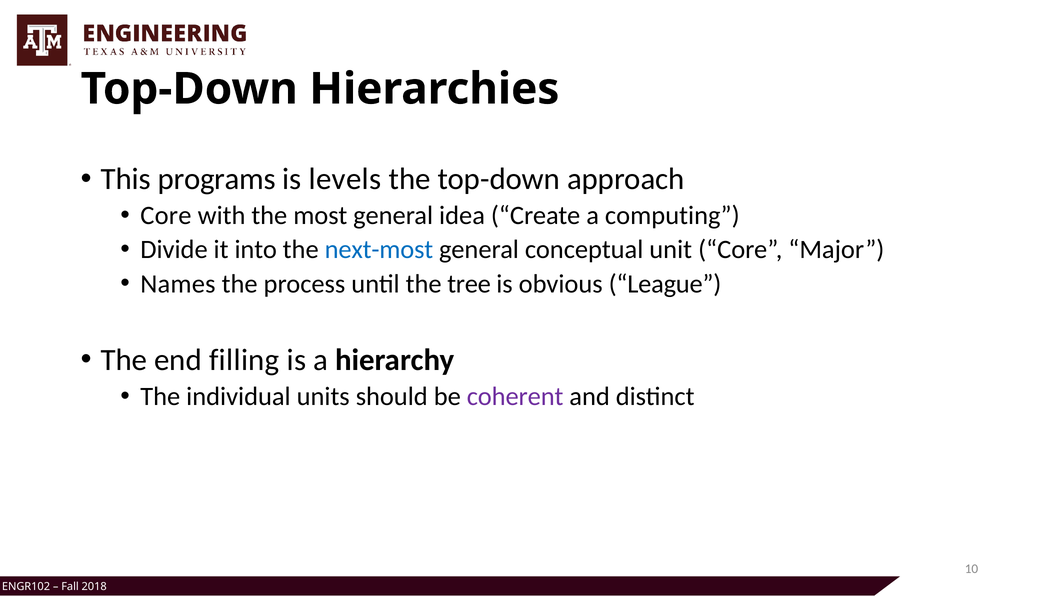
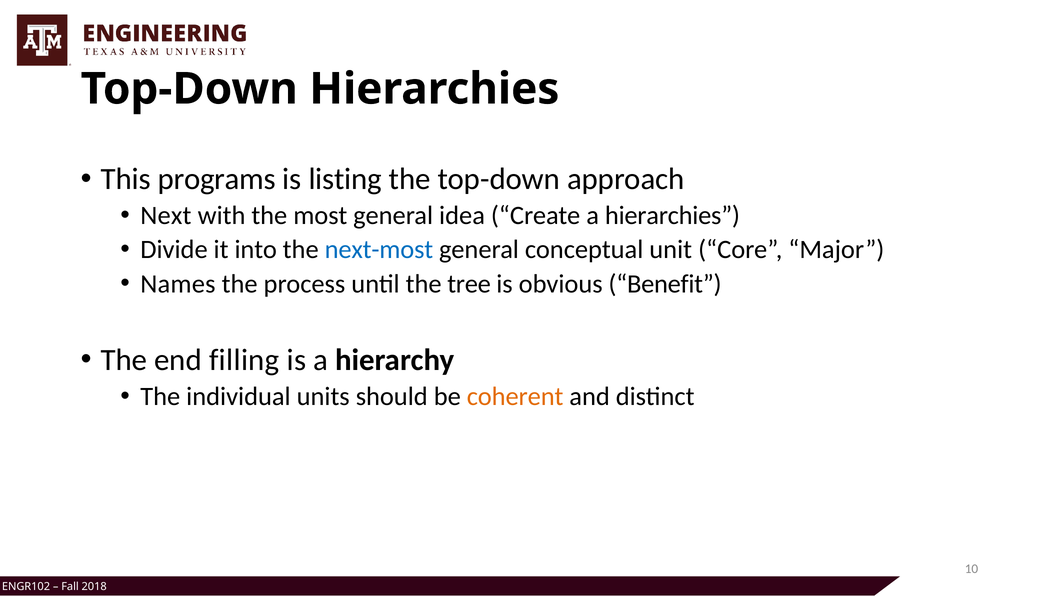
levels: levels -> listing (345, 179)
Core: Core -> Next (166, 215)
a computing: computing -> hierarchies (672, 215)
League: League -> Benefit (665, 284)
coherent colour: purple -> orange (515, 396)
